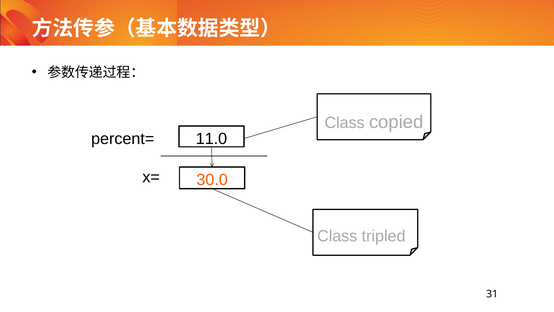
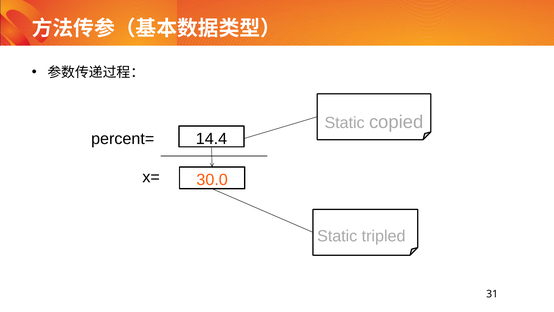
Class: Class -> Static (345, 123)
11.0: 11.0 -> 14.4 (211, 139)
Class: Class -> Static (337, 236)
